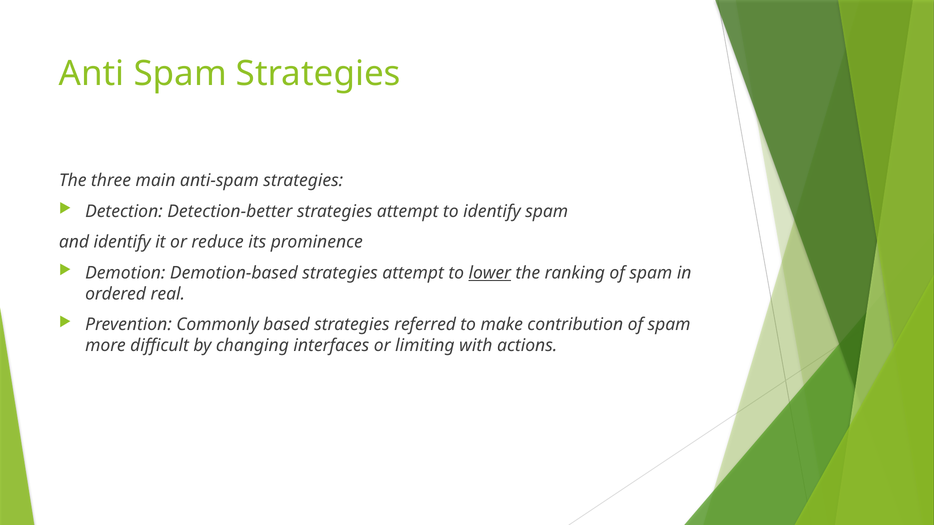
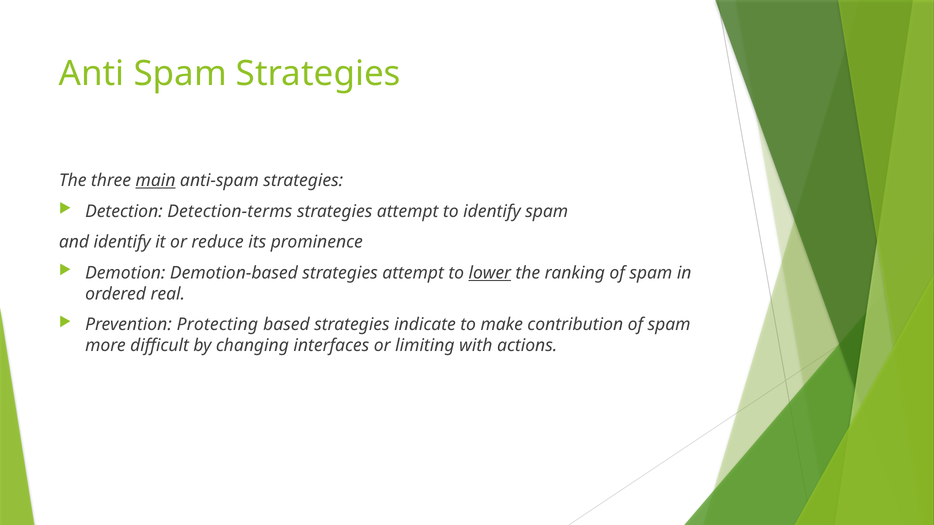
main underline: none -> present (156, 181)
Detection-better: Detection-better -> Detection-terms (230, 212)
Commonly: Commonly -> Protecting (217, 325)
referred: referred -> indicate (425, 325)
